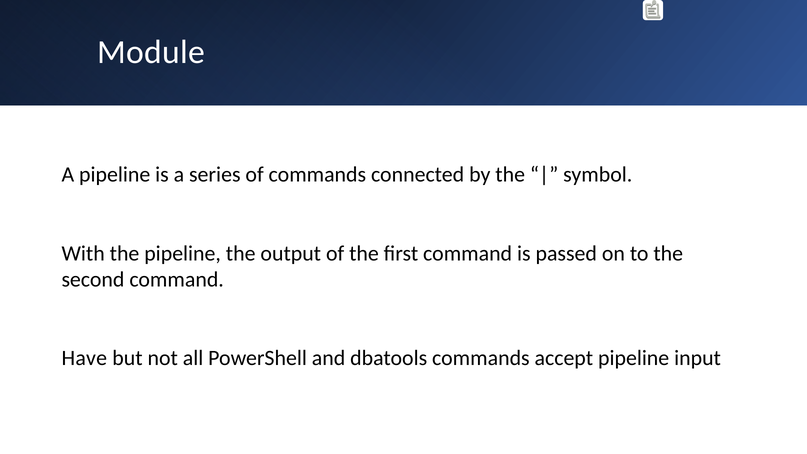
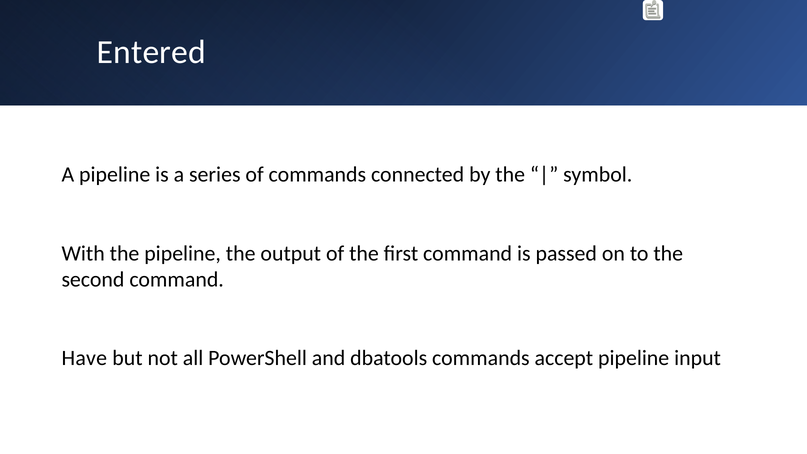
Module: Module -> Entered (151, 52)
